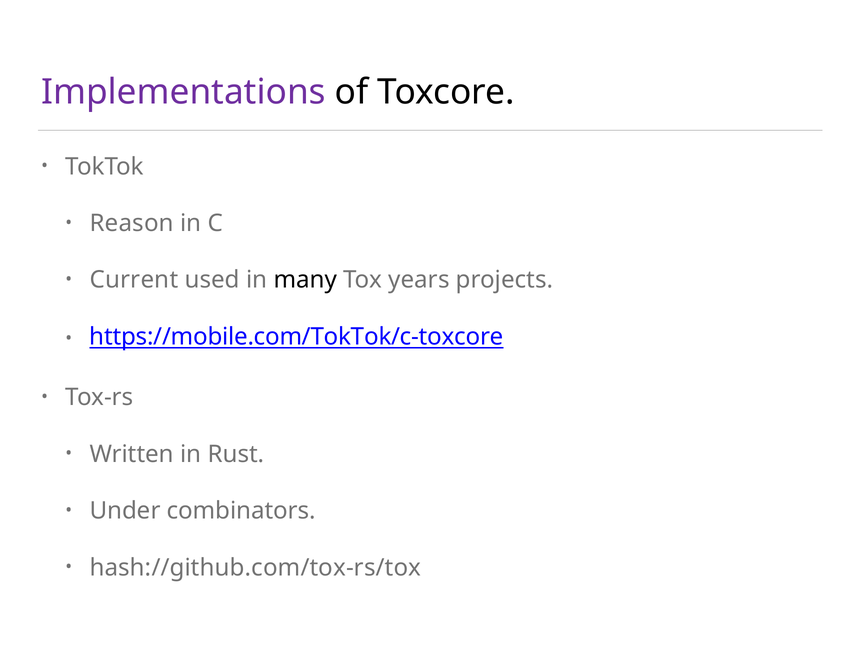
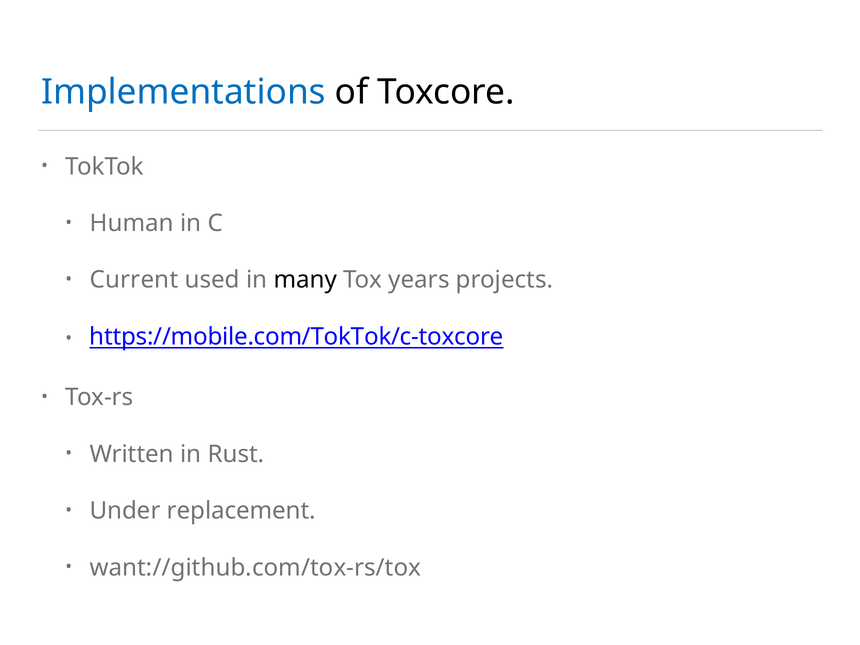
Implementations colour: purple -> blue (183, 92)
Reason: Reason -> Human (132, 223)
combinators: combinators -> replacement (241, 511)
hash://github.com/tox-rs/tox: hash://github.com/tox-rs/tox -> want://github.com/tox-rs/tox (255, 568)
